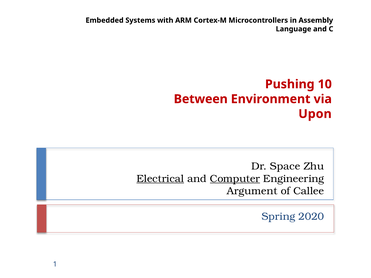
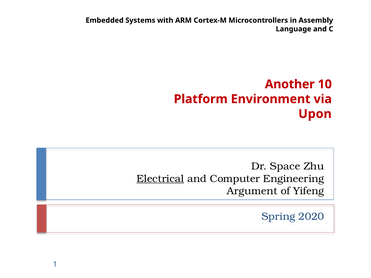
Pushing: Pushing -> Another (290, 84)
Between: Between -> Platform (201, 99)
Computer underline: present -> none (235, 179)
Callee: Callee -> Yifeng (309, 191)
